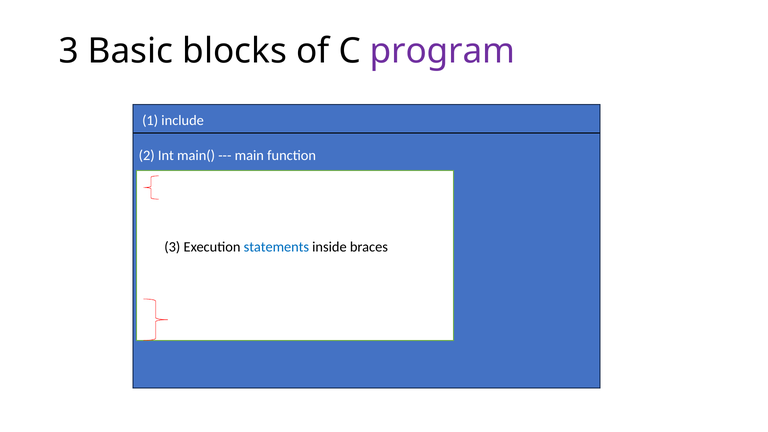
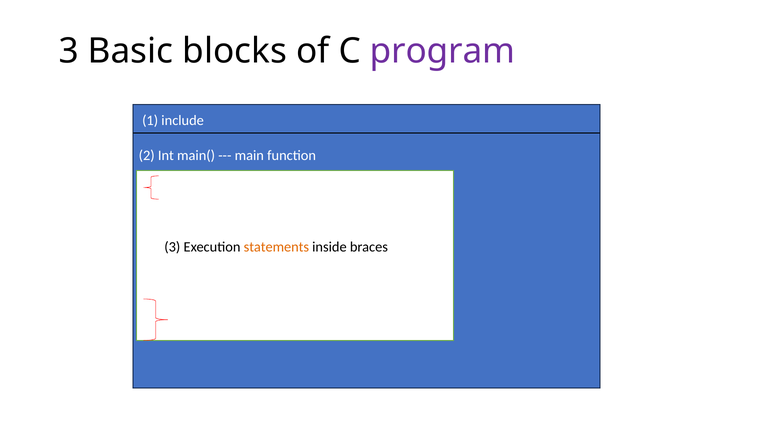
statements colour: blue -> orange (276, 247)
